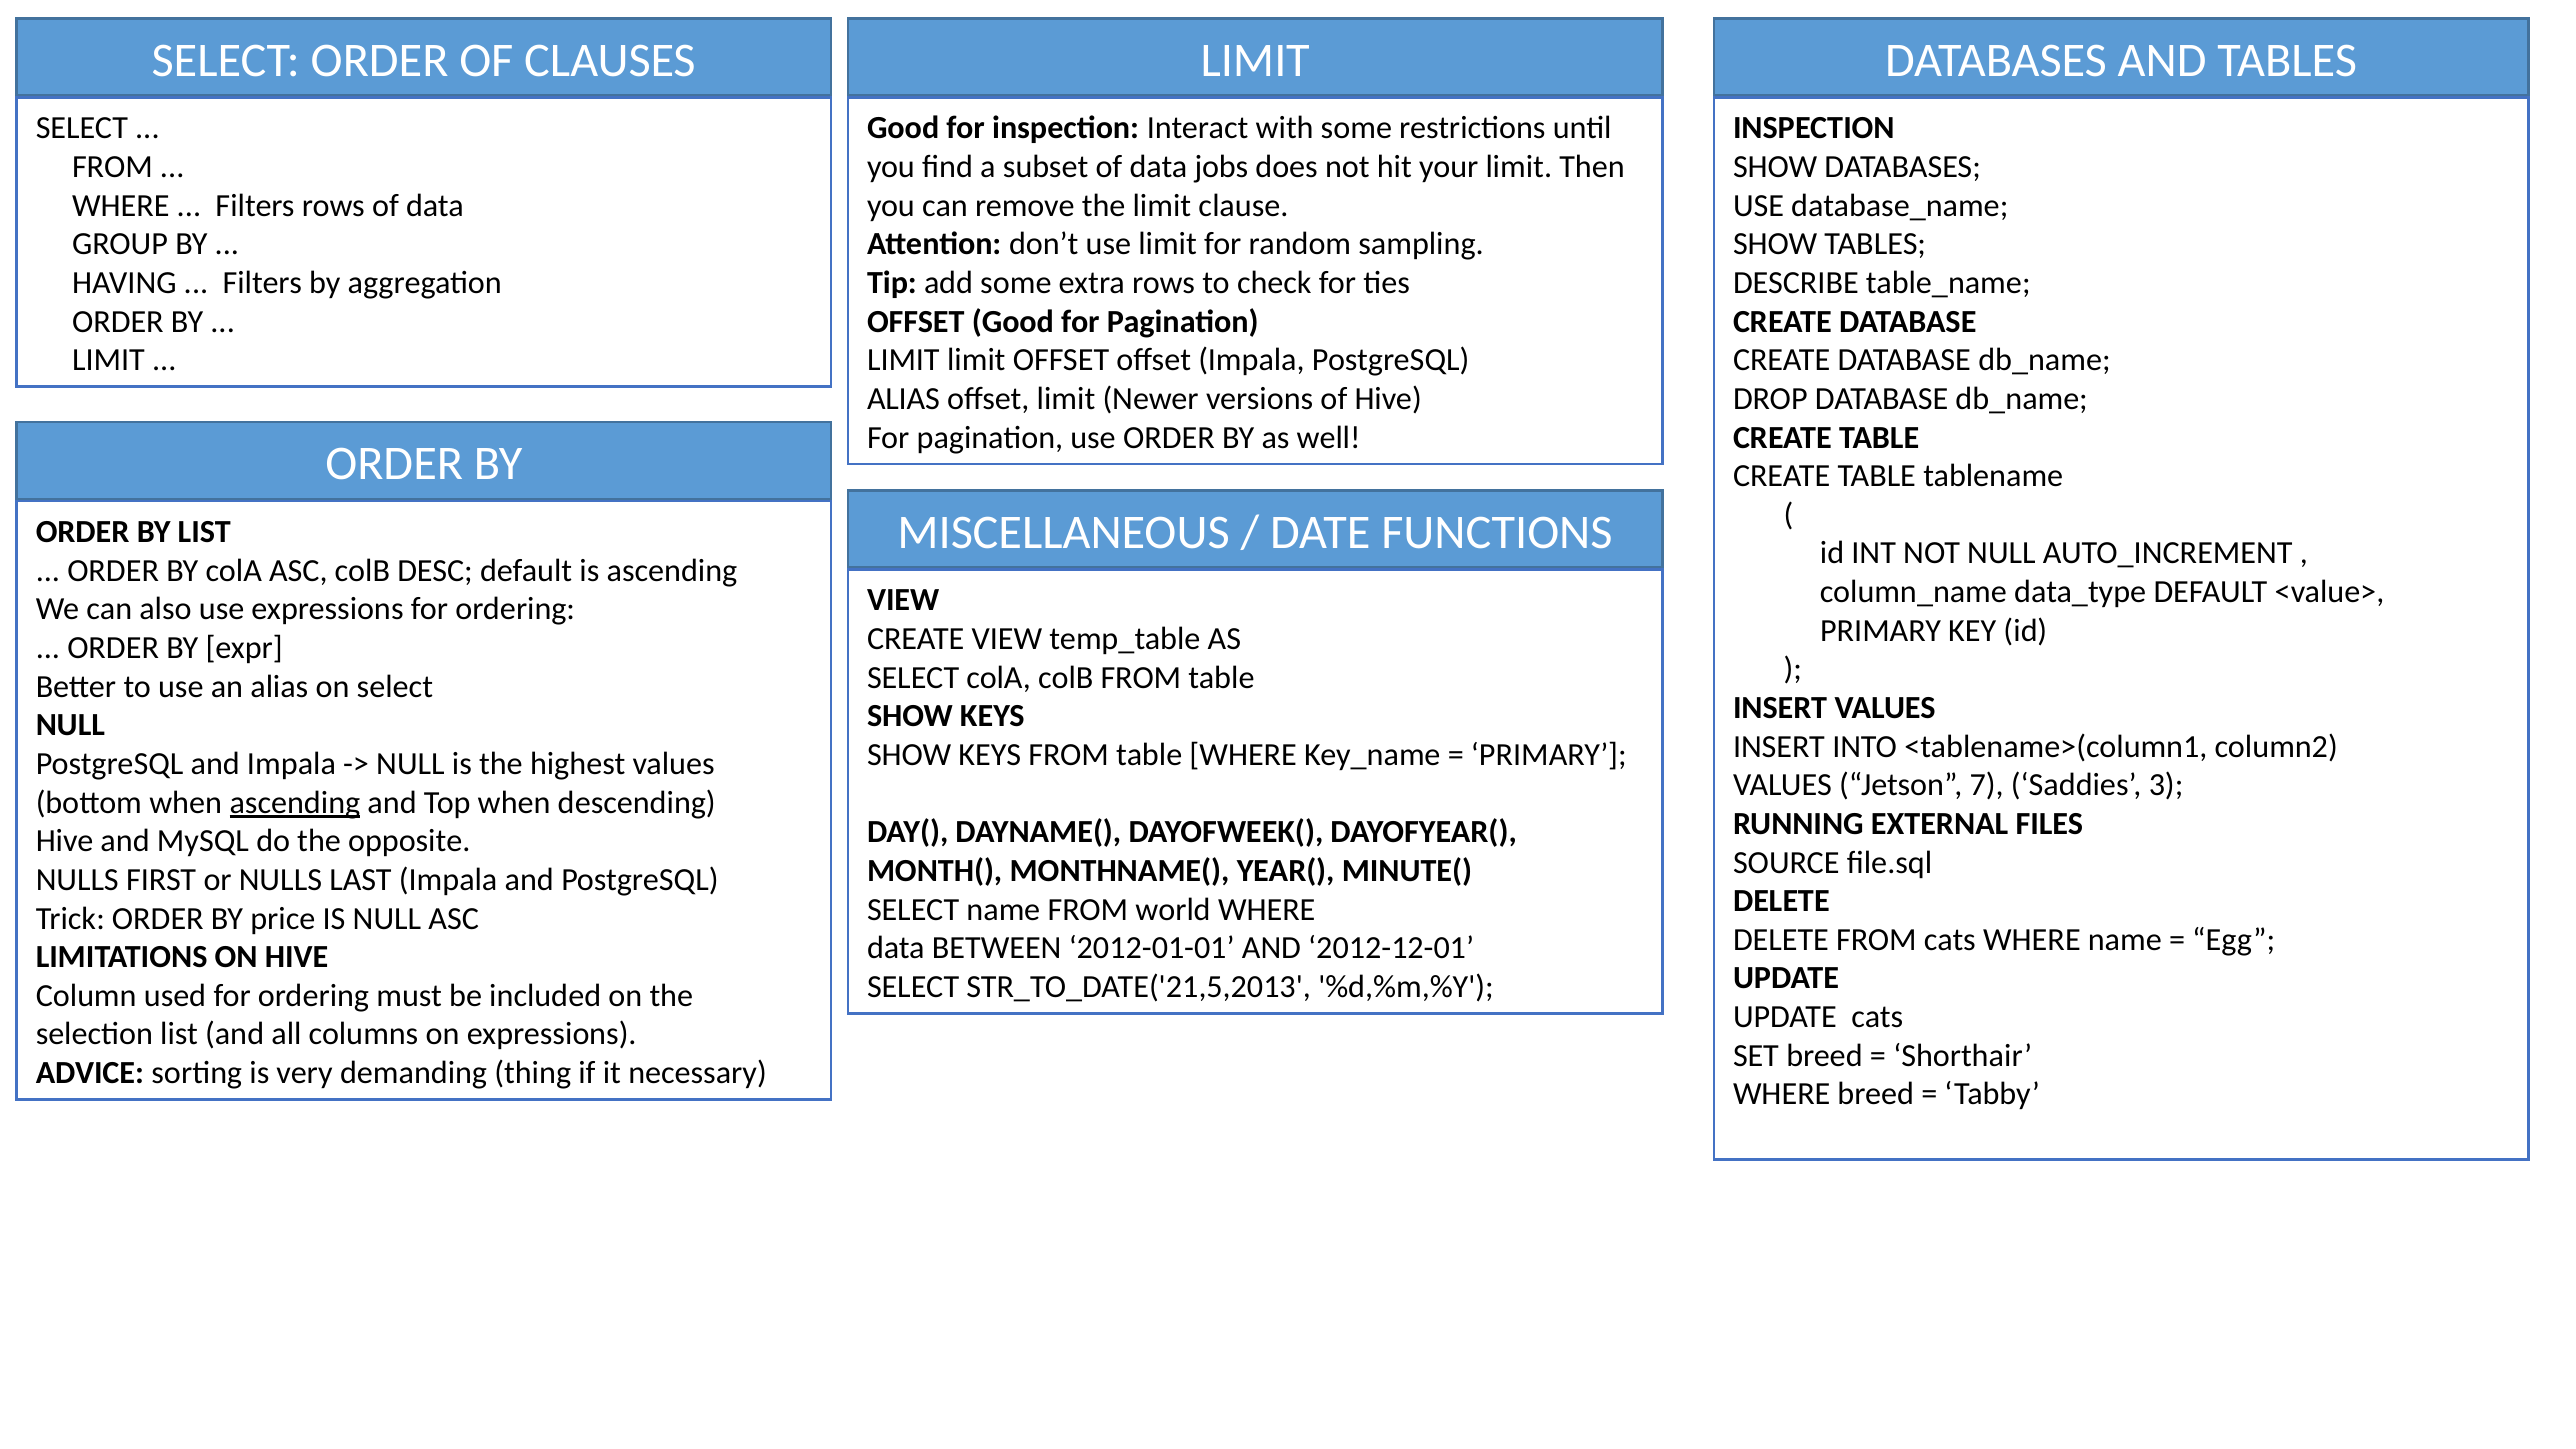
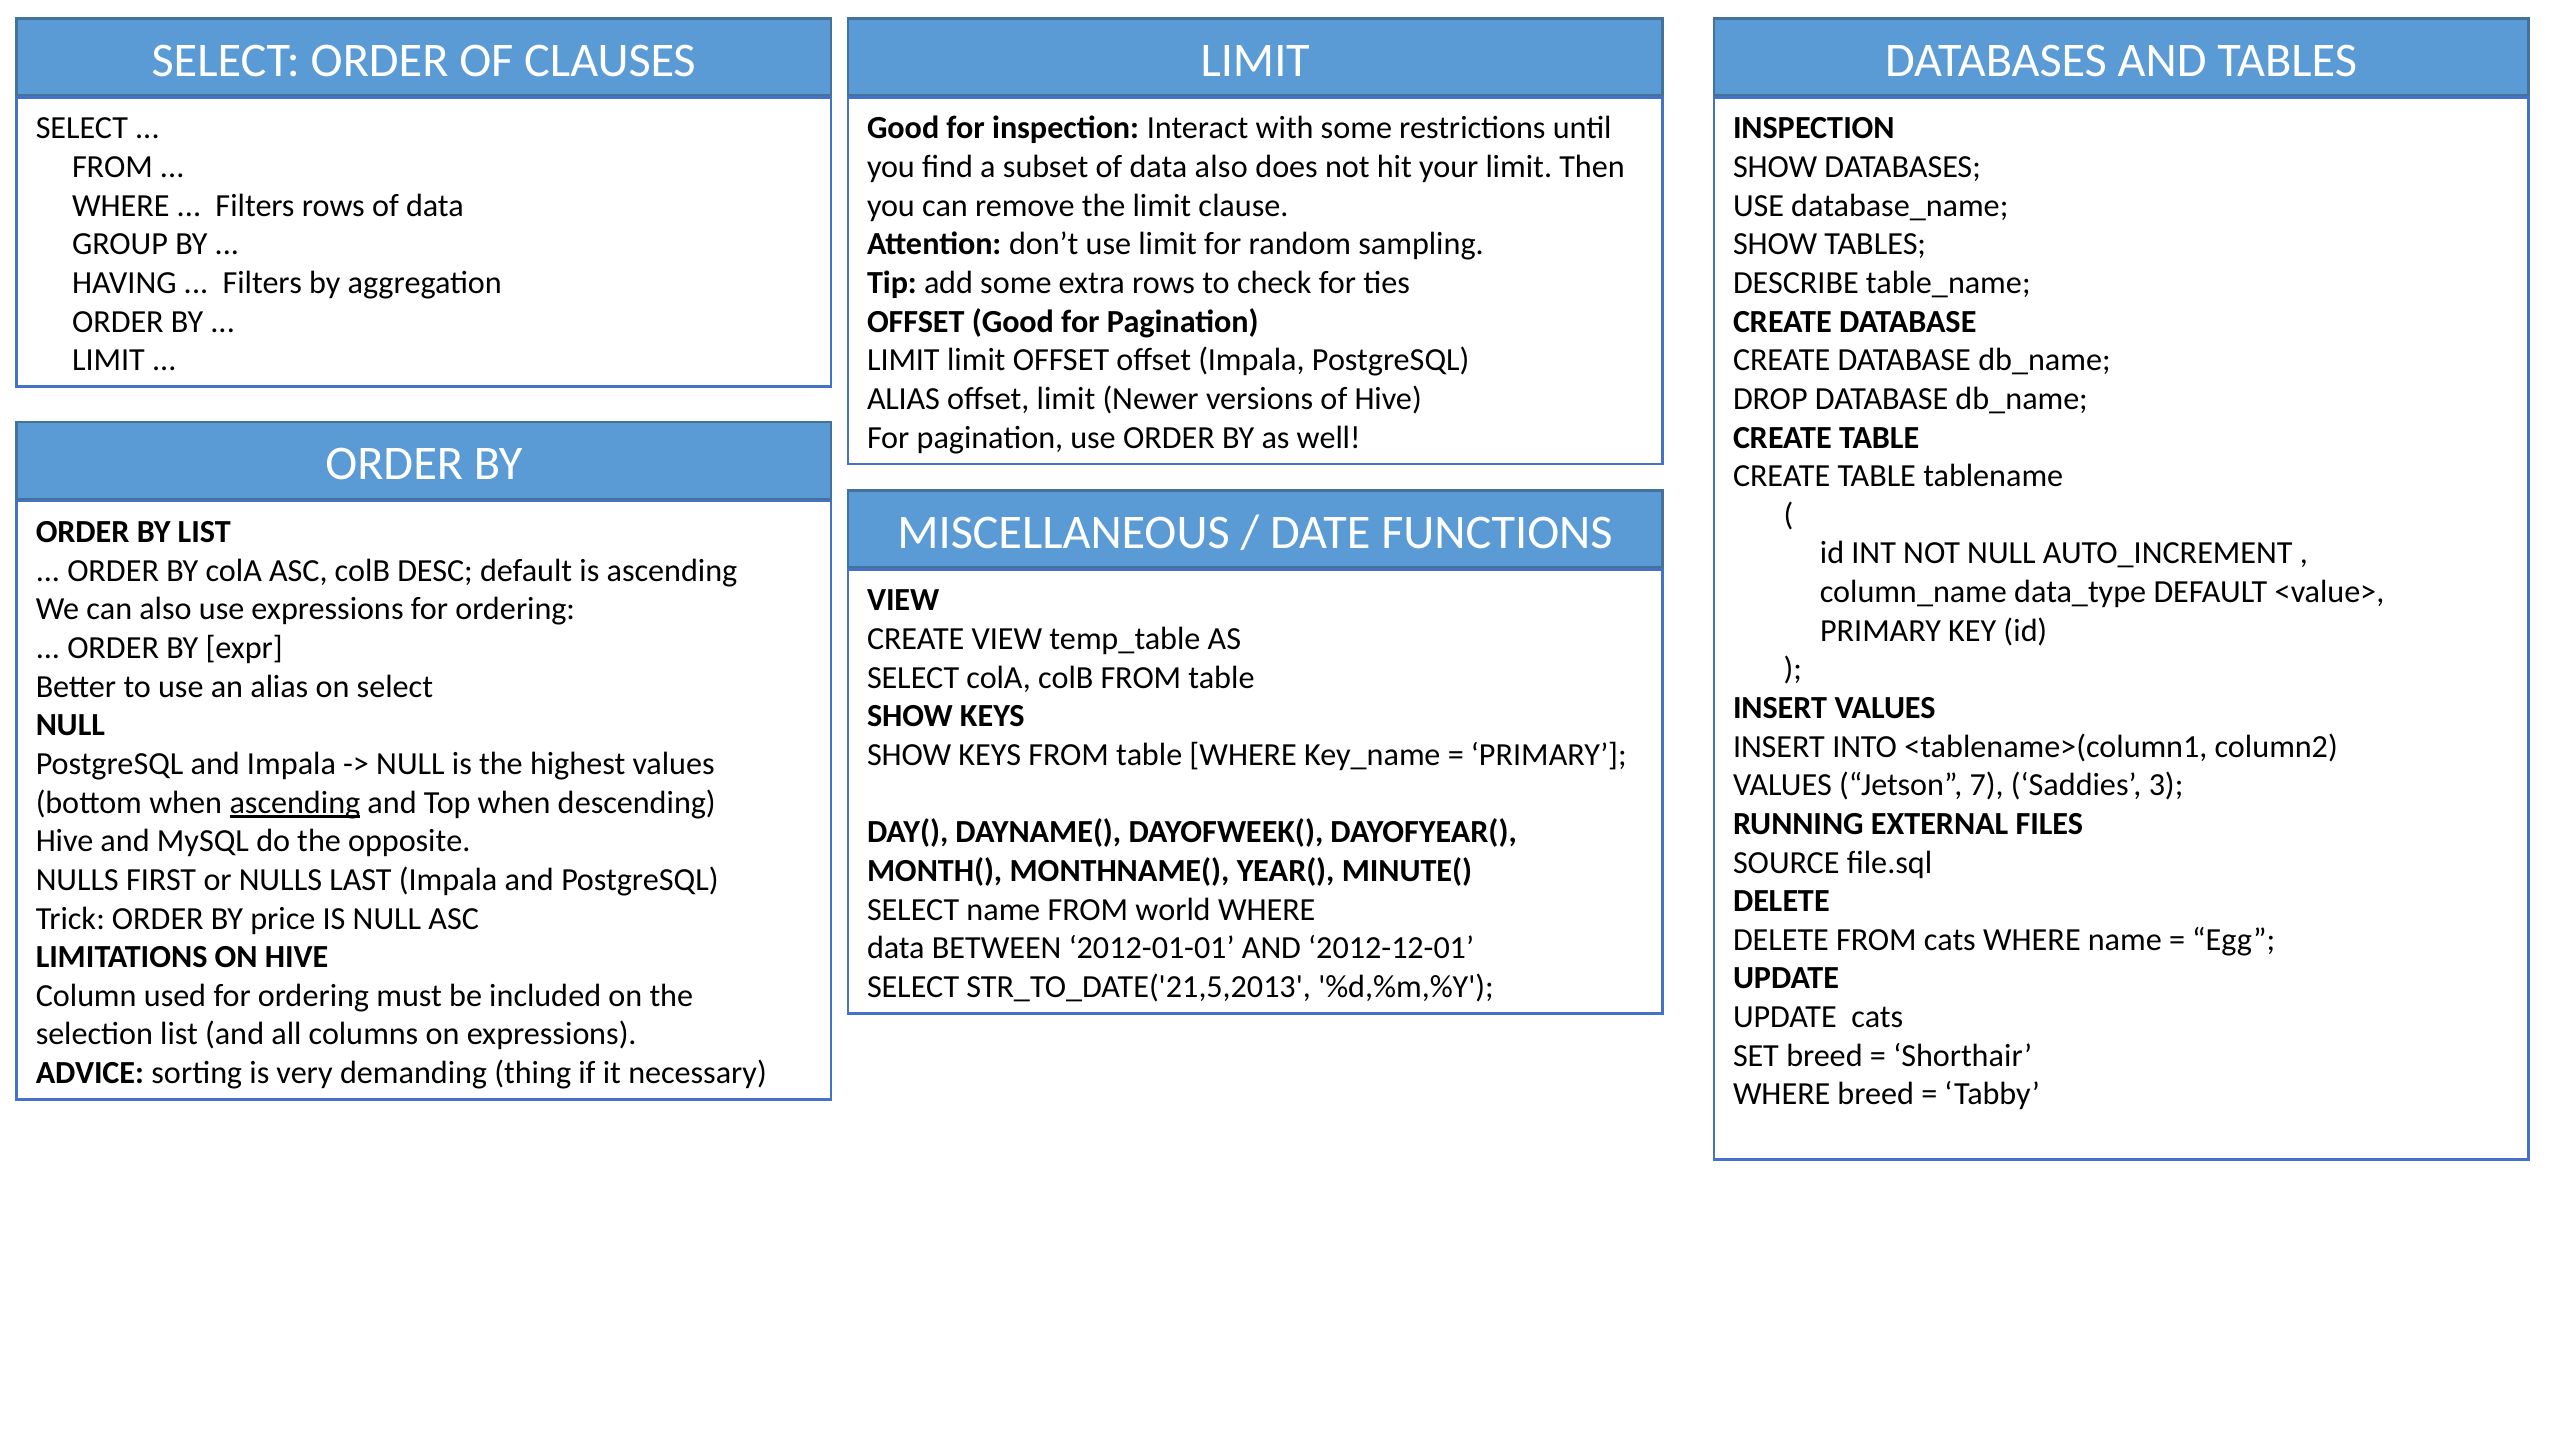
data jobs: jobs -> also (1221, 167)
